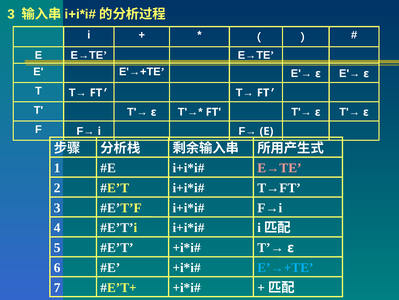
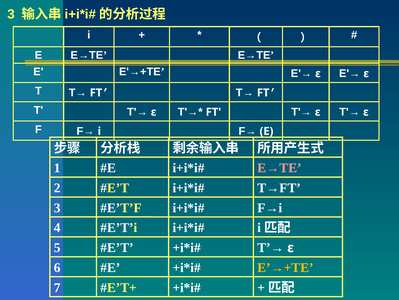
E’→+TE colour: light blue -> yellow (285, 267)
